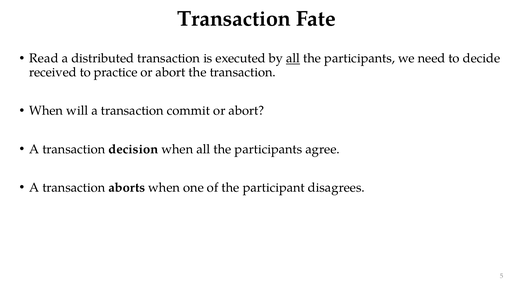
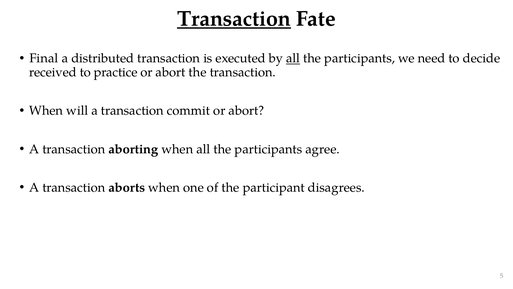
Transaction underline: none -> present (234, 19)
Read: Read -> Final (44, 58)
decision: decision -> aborting (133, 149)
